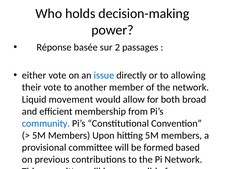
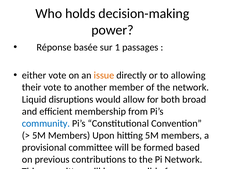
2: 2 -> 1 (117, 47)
issue colour: blue -> orange (104, 75)
movement: movement -> disruptions (71, 99)
